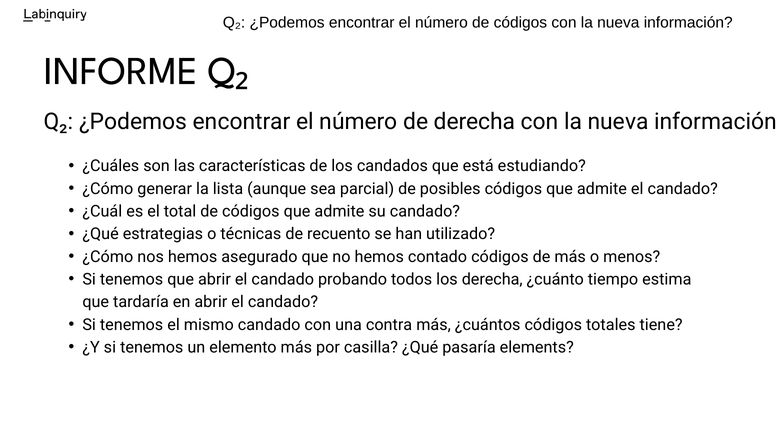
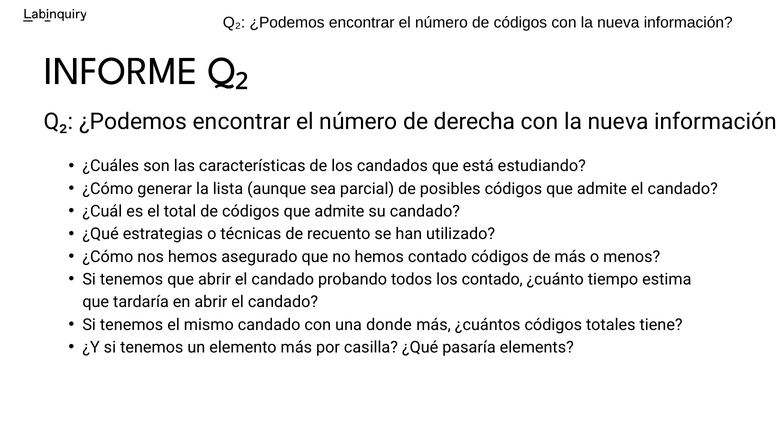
los derecha: derecha -> contado (492, 279)
contra: contra -> donde (389, 325)
